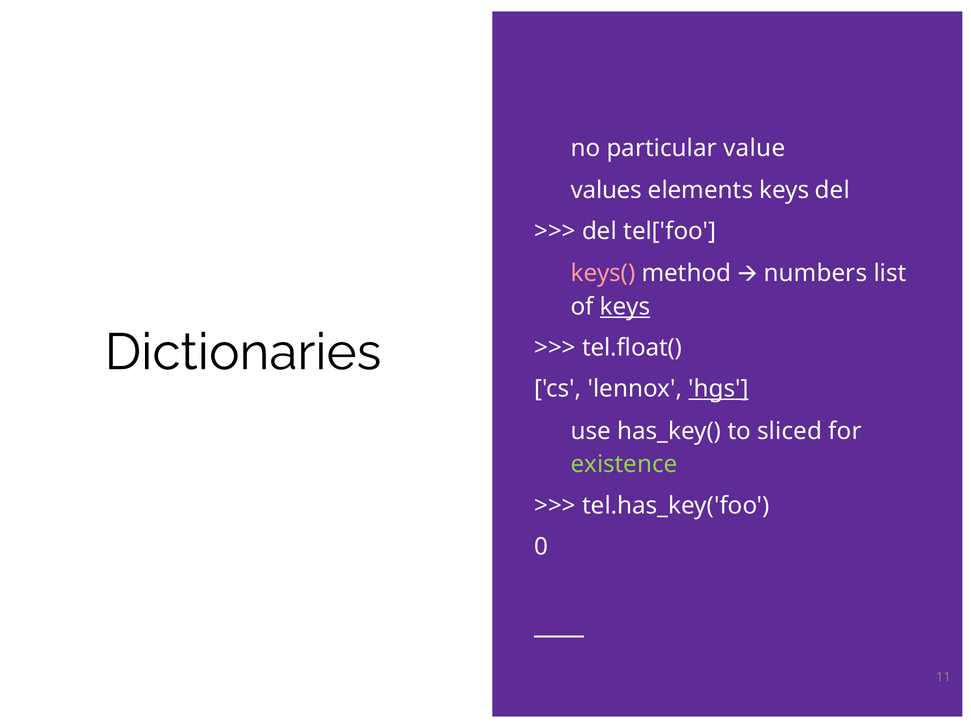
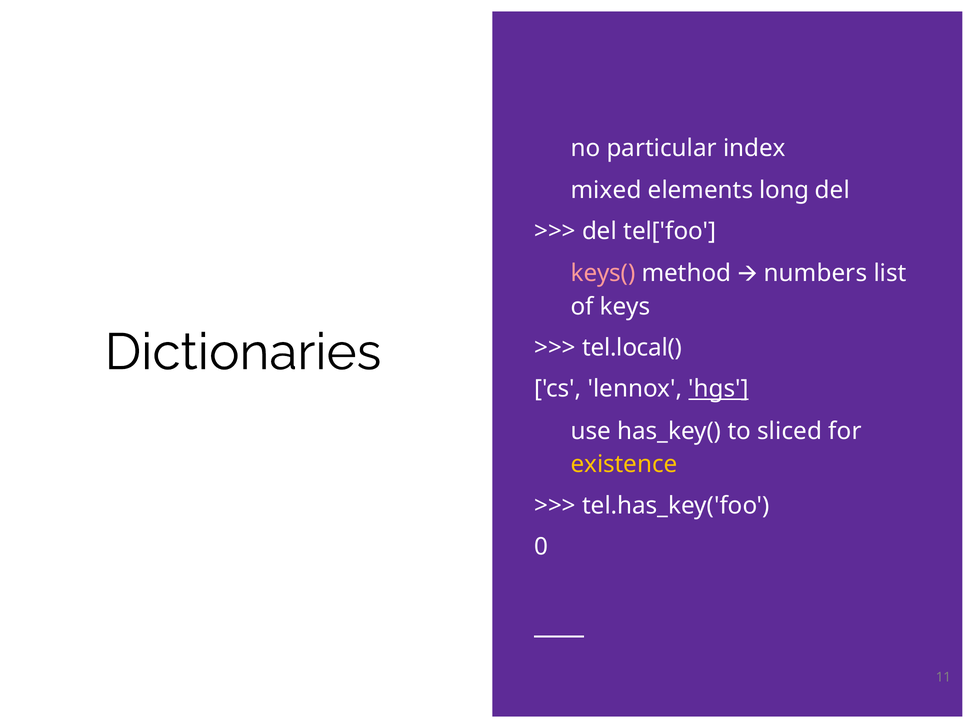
value: value -> index (754, 148)
values: values -> mixed (606, 190)
elements keys: keys -> long (784, 190)
keys underline: present -> none (625, 307)
tel.float(: tel.float( -> tel.local( (632, 348)
existence colour: light green -> yellow (624, 465)
